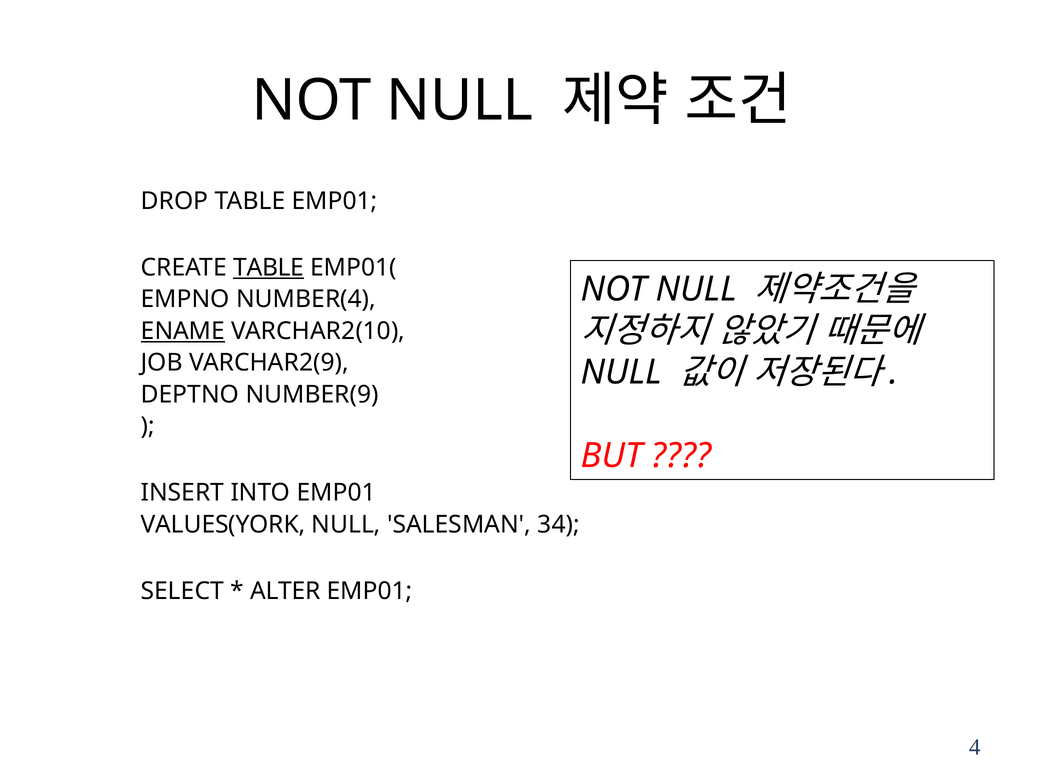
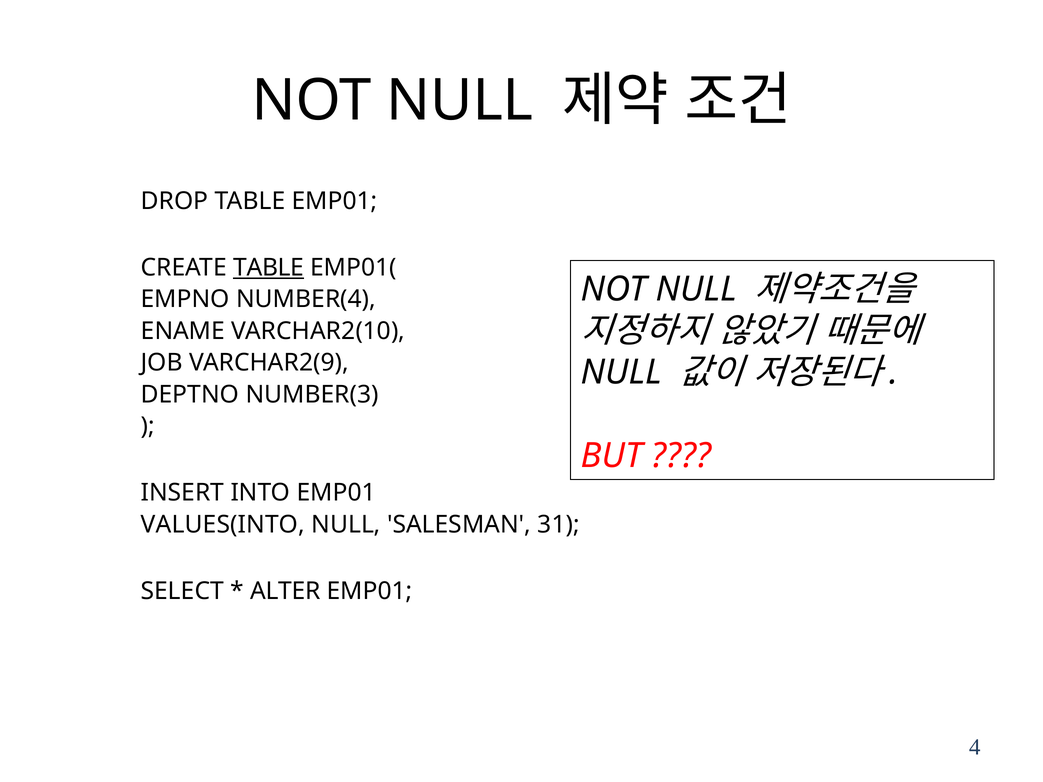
ENAME underline: present -> none (183, 331)
NUMBER(9: NUMBER(9 -> NUMBER(3 (312, 395)
VALUES(YORK: VALUES(YORK -> VALUES(INTO (223, 525)
34: 34 -> 31 (559, 525)
